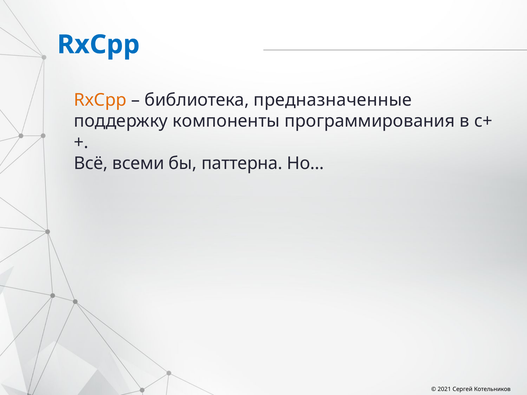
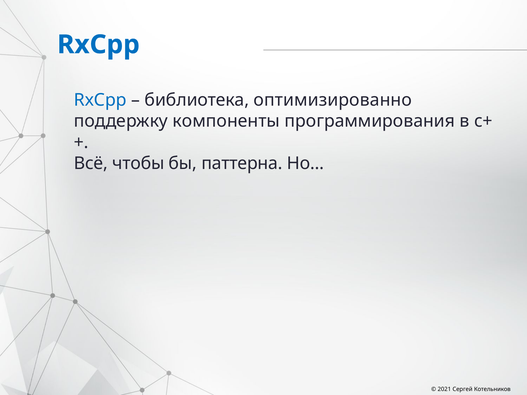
RxCpp colour: orange -> blue (100, 100)
предназначенные: предназначенные -> оптимизированно (333, 100)
всеми: всеми -> чтобы (138, 163)
